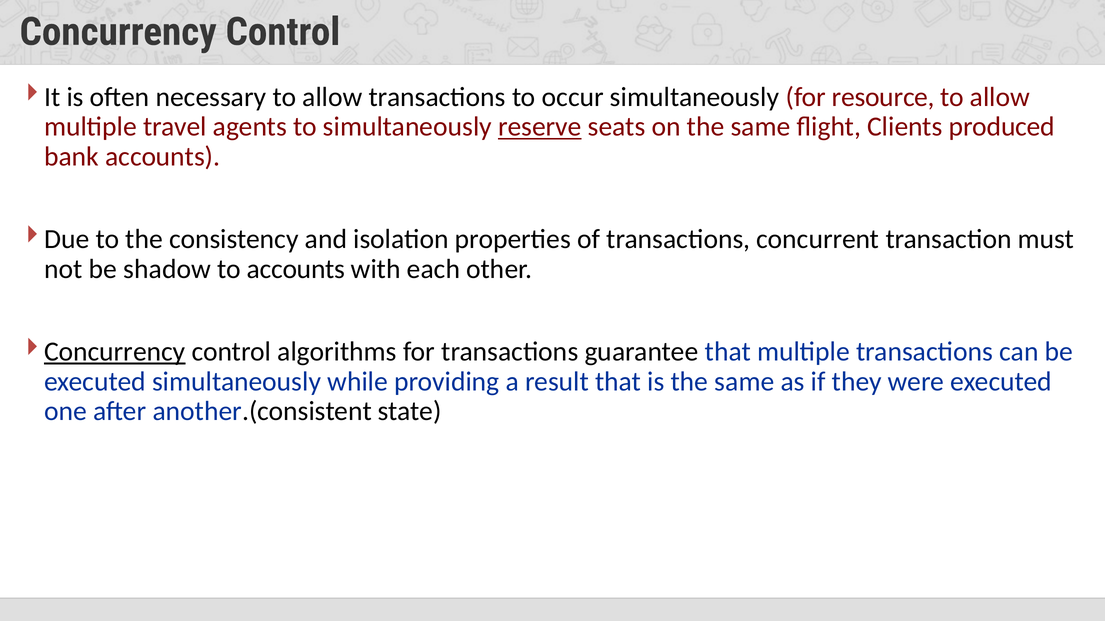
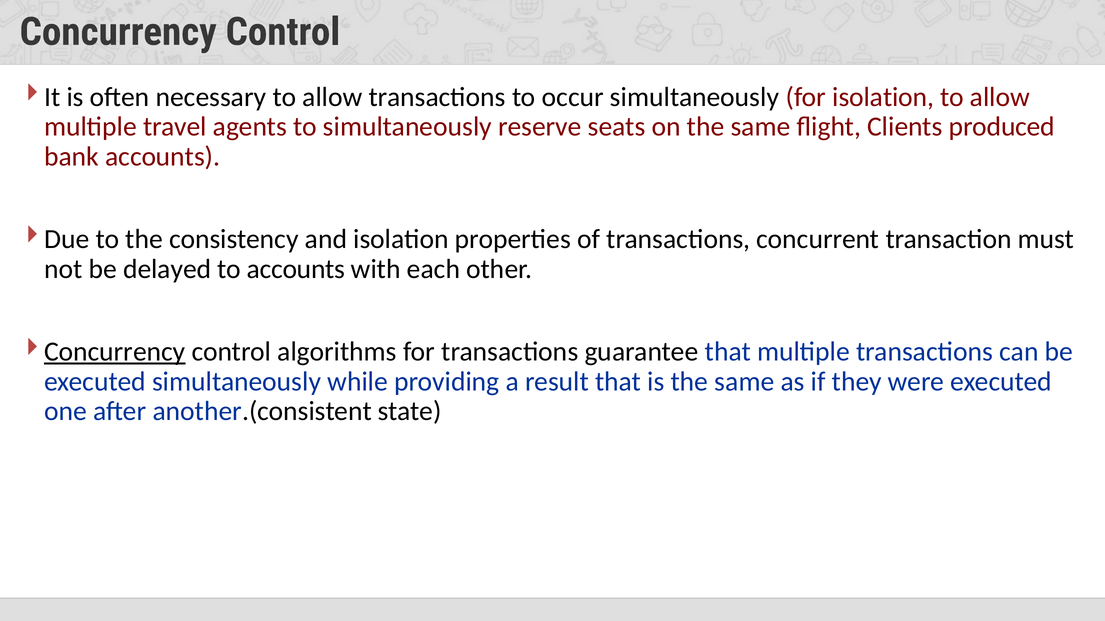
for resource: resource -> isolation (883, 97)
reserve underline: present -> none (540, 127)
shadow: shadow -> delayed (167, 269)
